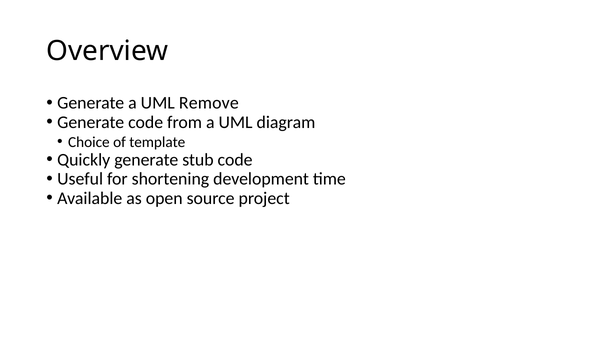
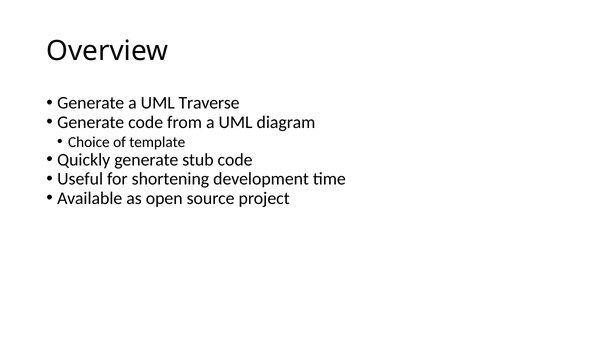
Remove: Remove -> Traverse (209, 103)
